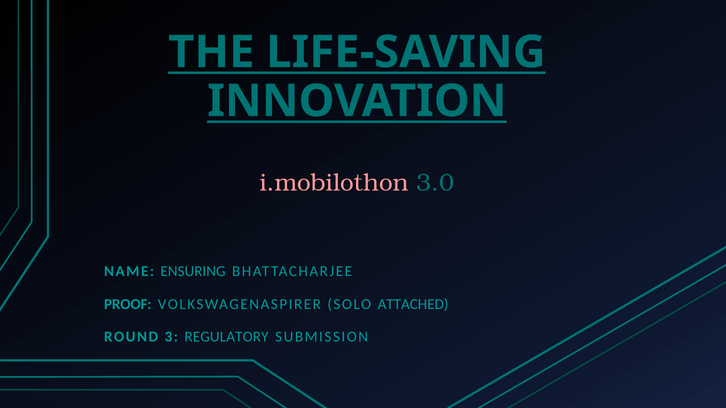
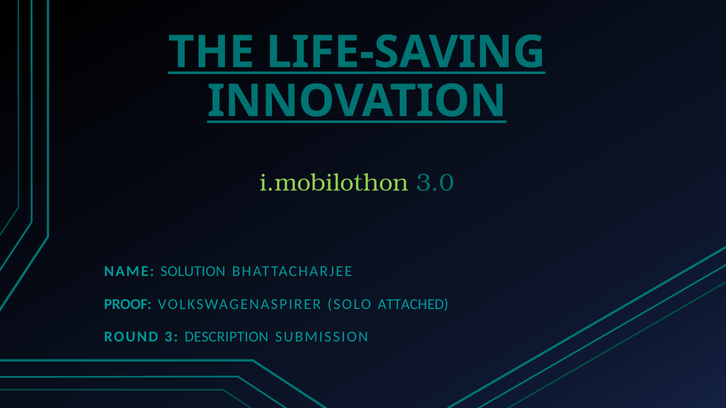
i.mobilothon colour: pink -> light green (334, 183)
ENSURING: ENSURING -> SOLUTION (193, 272)
REGULATORY: REGULATORY -> DESCRIPTION (227, 337)
